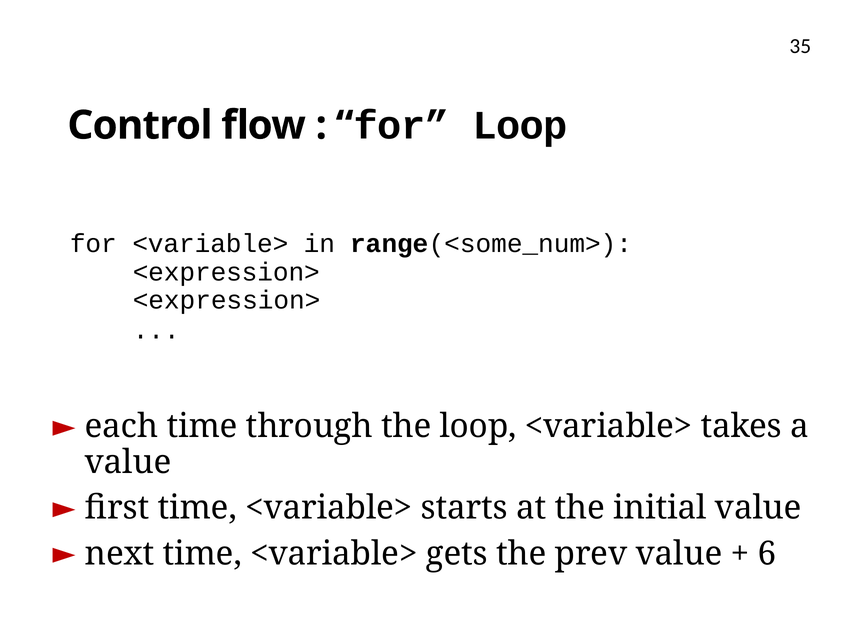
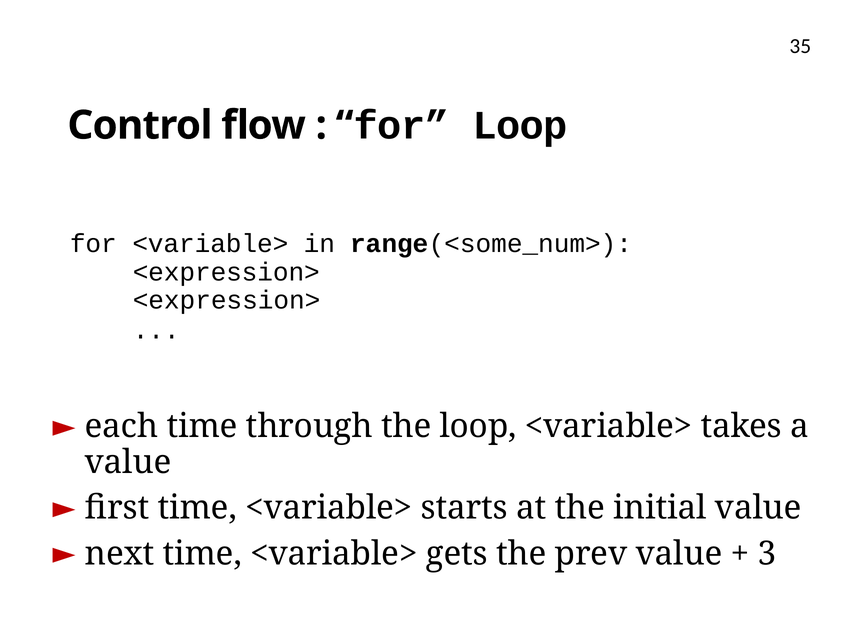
6: 6 -> 3 (767, 554)
